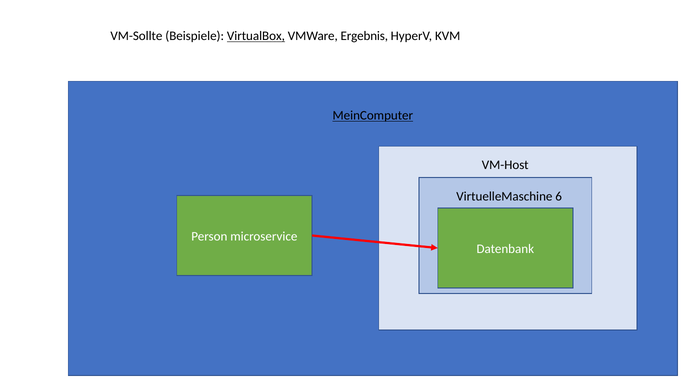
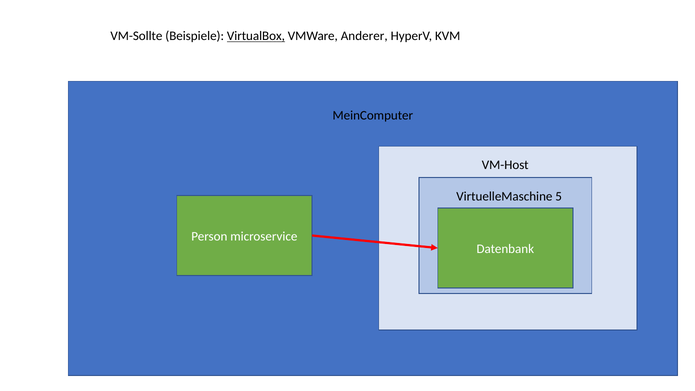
Ergebnis: Ergebnis -> Anderer (364, 36)
MeinComputer underline: present -> none (373, 116)
6: 6 -> 5 (559, 196)
